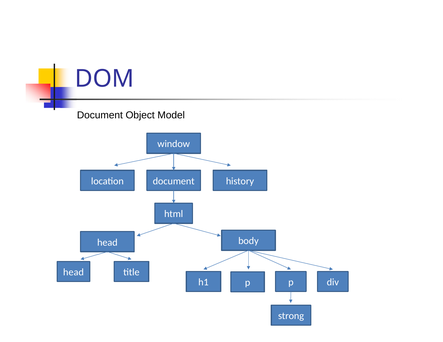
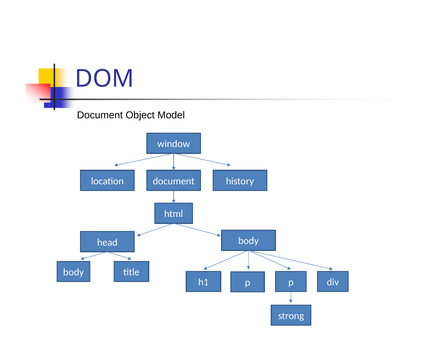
head: head -> body (73, 272)
